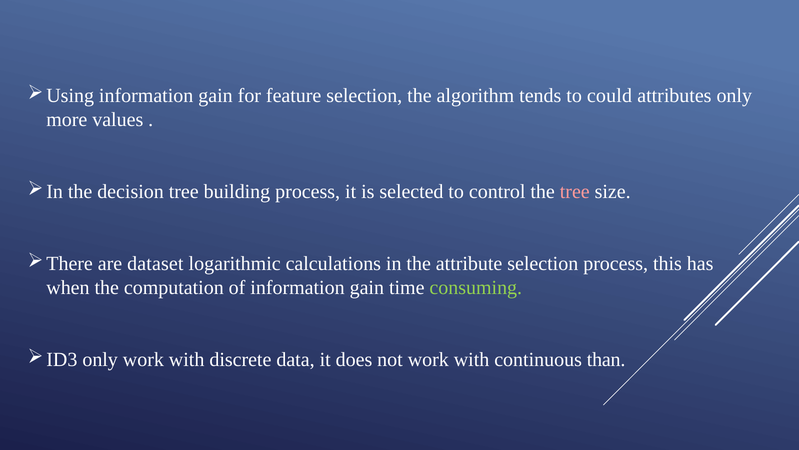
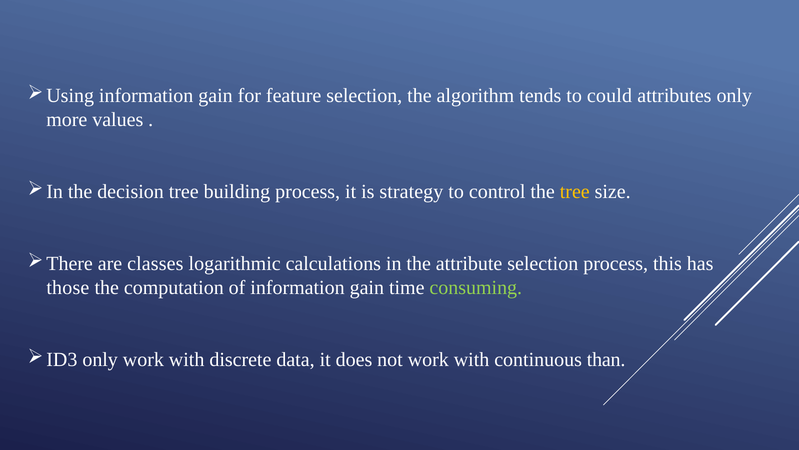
selected: selected -> strategy (411, 192)
tree colour: pink -> yellow (575, 192)
dataset: dataset -> classes (155, 263)
when: when -> those (68, 287)
